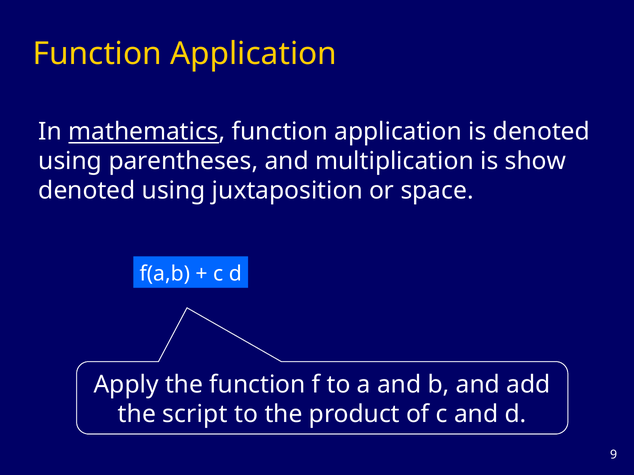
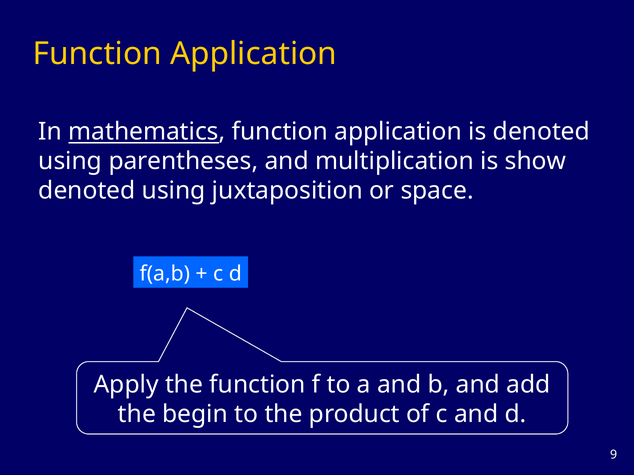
script: script -> begin (195, 415)
